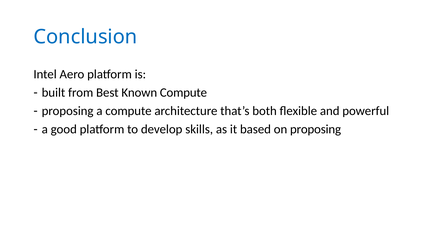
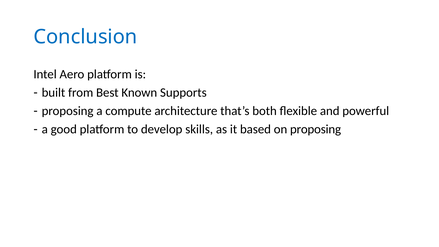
Known Compute: Compute -> Supports (183, 93)
